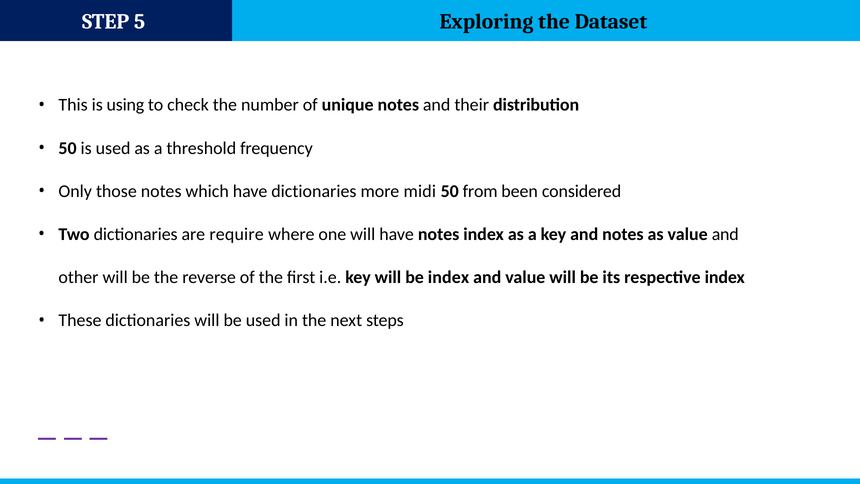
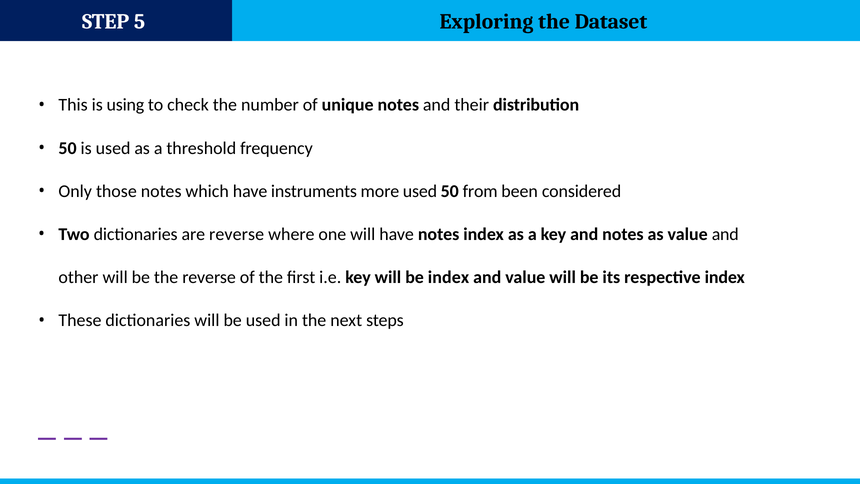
have dictionaries: dictionaries -> instruments (314, 191)
more midi: midi -> used (420, 191)
are require: require -> reverse (237, 234)
